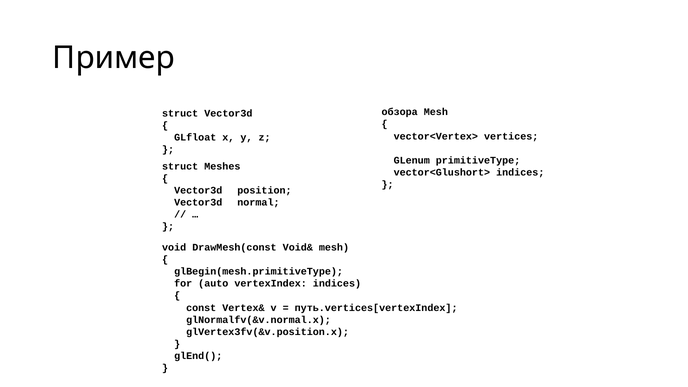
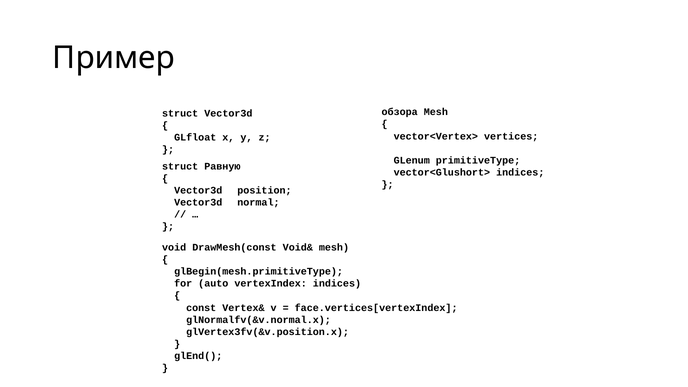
Meshes: Meshes -> Равную (222, 166)
путь.vertices[vertexIndex: путь.vertices[vertexIndex -> face.vertices[vertexIndex (376, 308)
